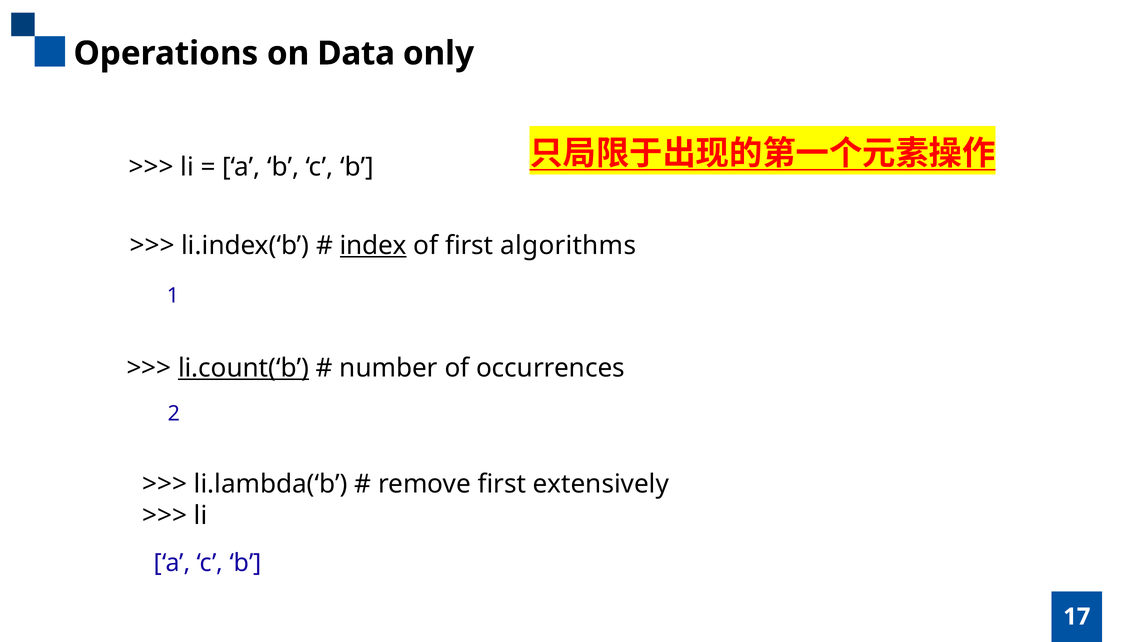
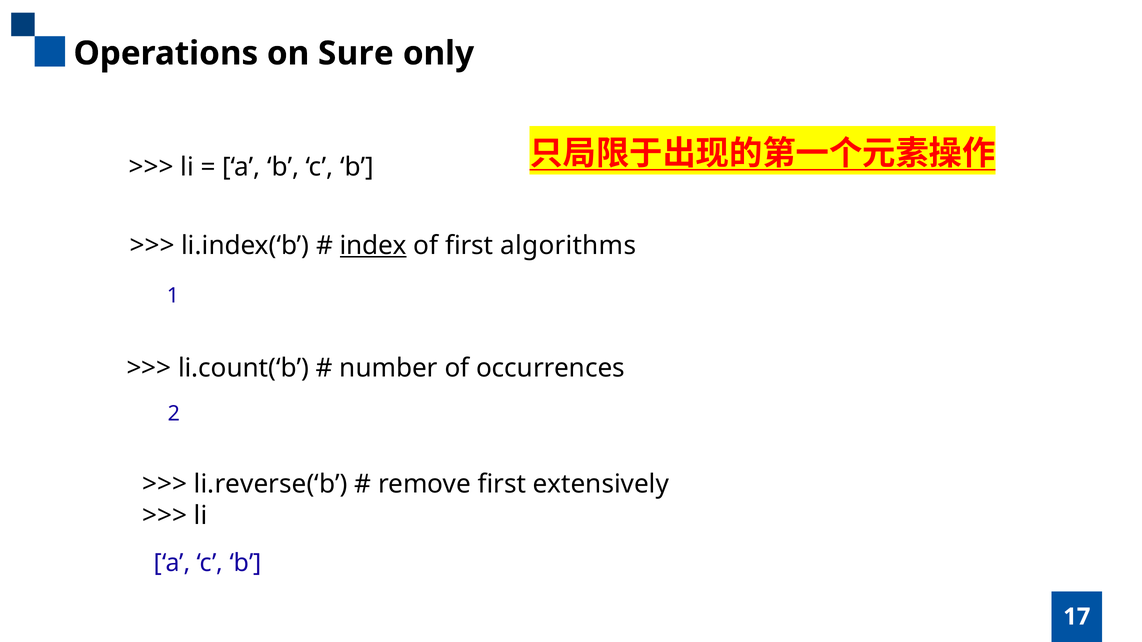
Data: Data -> Sure (356, 53)
li.count(‘b underline: present -> none (244, 368)
li.lambda(‘b: li.lambda(‘b -> li.reverse(‘b (271, 484)
